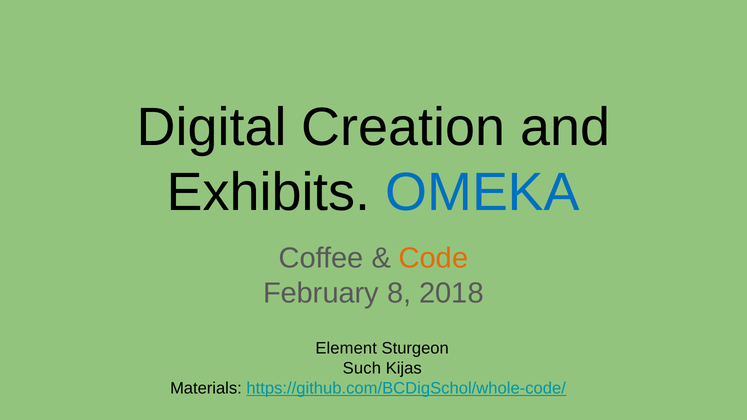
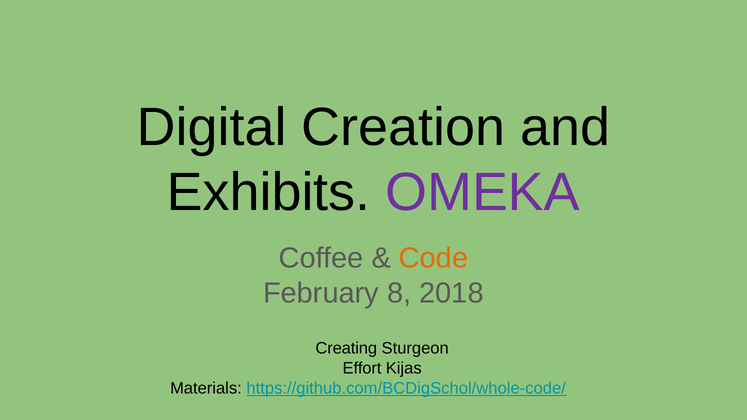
OMEKA colour: blue -> purple (483, 192)
Element: Element -> Creating (346, 348)
Such: Such -> Effort (362, 368)
